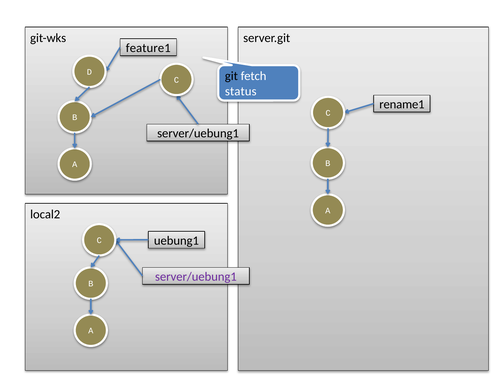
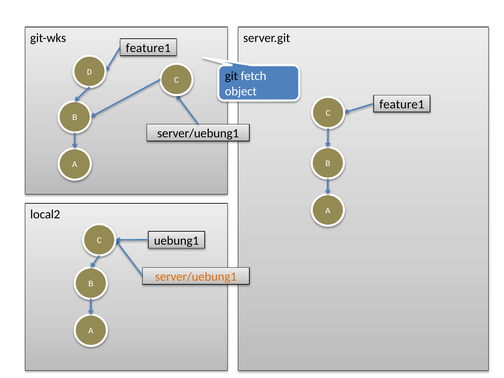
status: status -> object (241, 91)
rename1: rename1 -> feature1 (402, 104)
server/uebung1 colour: purple -> orange (196, 277)
